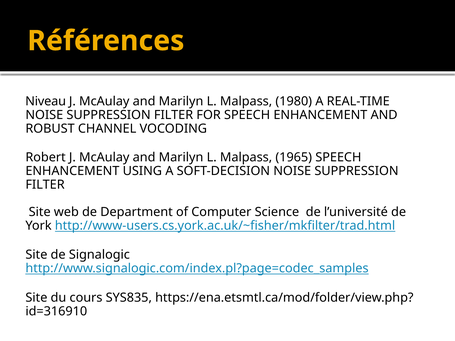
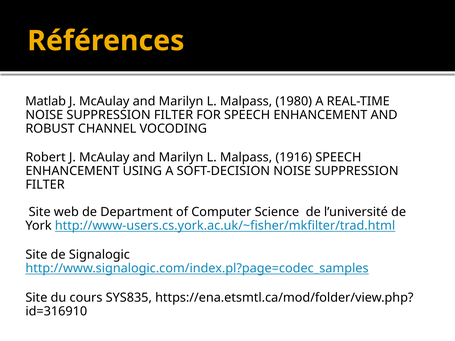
Niveau: Niveau -> Matlab (46, 101)
1965: 1965 -> 1916 (294, 157)
